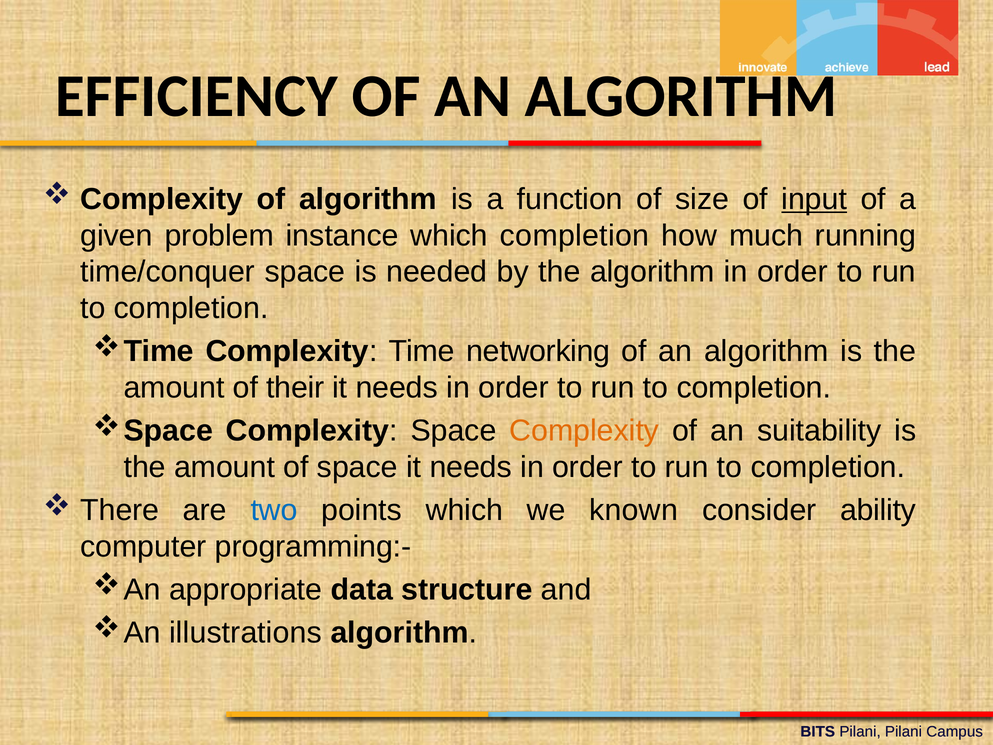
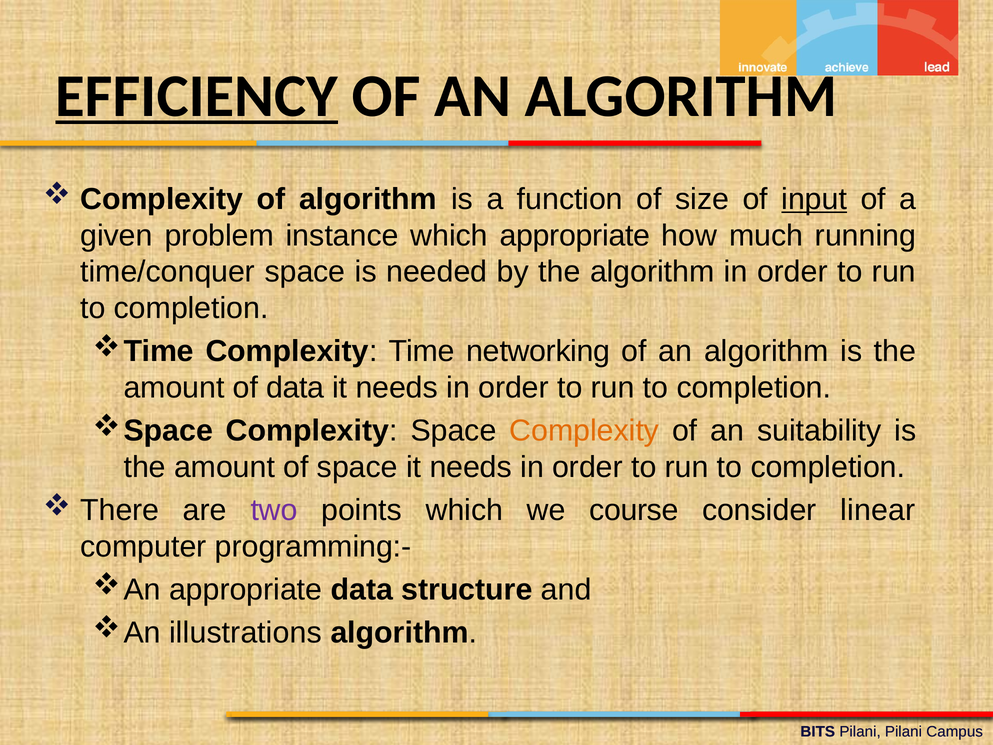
EFFICIENCY underline: none -> present (197, 96)
which completion: completion -> appropriate (575, 235)
of their: their -> data (295, 388)
two colour: blue -> purple (274, 510)
known: known -> course (634, 510)
ability: ability -> linear (878, 510)
